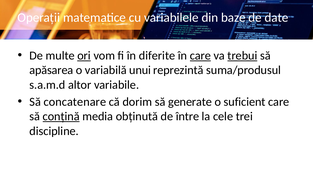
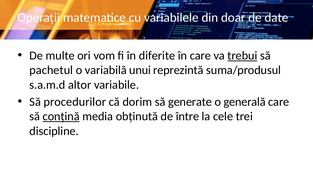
baze: baze -> doar (233, 17)
ori underline: present -> none (84, 56)
care underline: present -> none (200, 56)
apăsarea: apăsarea -> pachetul (51, 70)
concatenare: concatenare -> procedurilor (75, 102)
suficient: suficient -> generală (245, 102)
